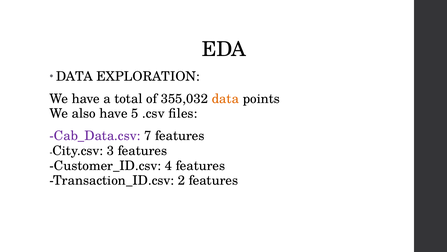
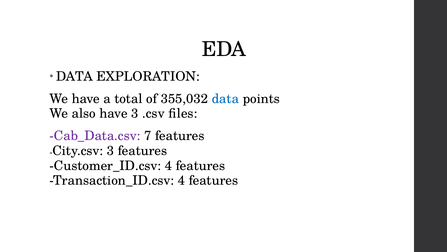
data colour: orange -> blue (225, 99)
have 5: 5 -> 3 (135, 113)
Transaction_ID.csv 2: 2 -> 4 (181, 180)
